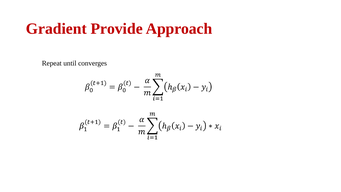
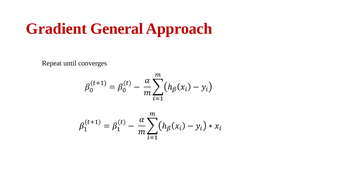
Provide: Provide -> General (117, 29)
